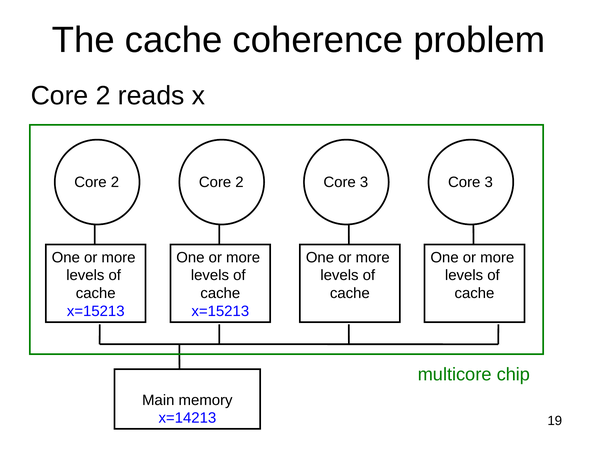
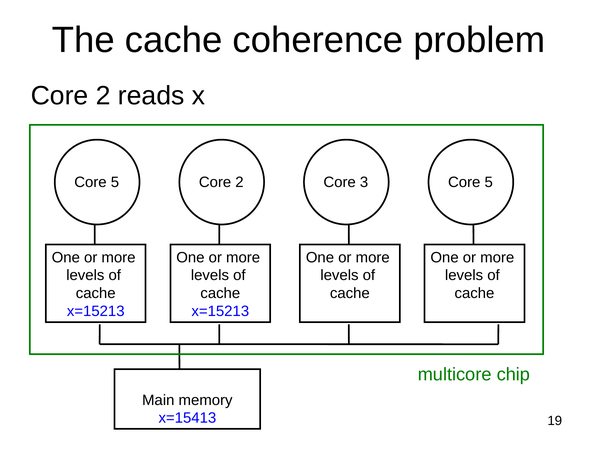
2: 2 -> 5 (115, 182)
3 Core 3: 3 -> 5 (489, 182)
x=14213: x=14213 -> x=15413 (187, 418)
